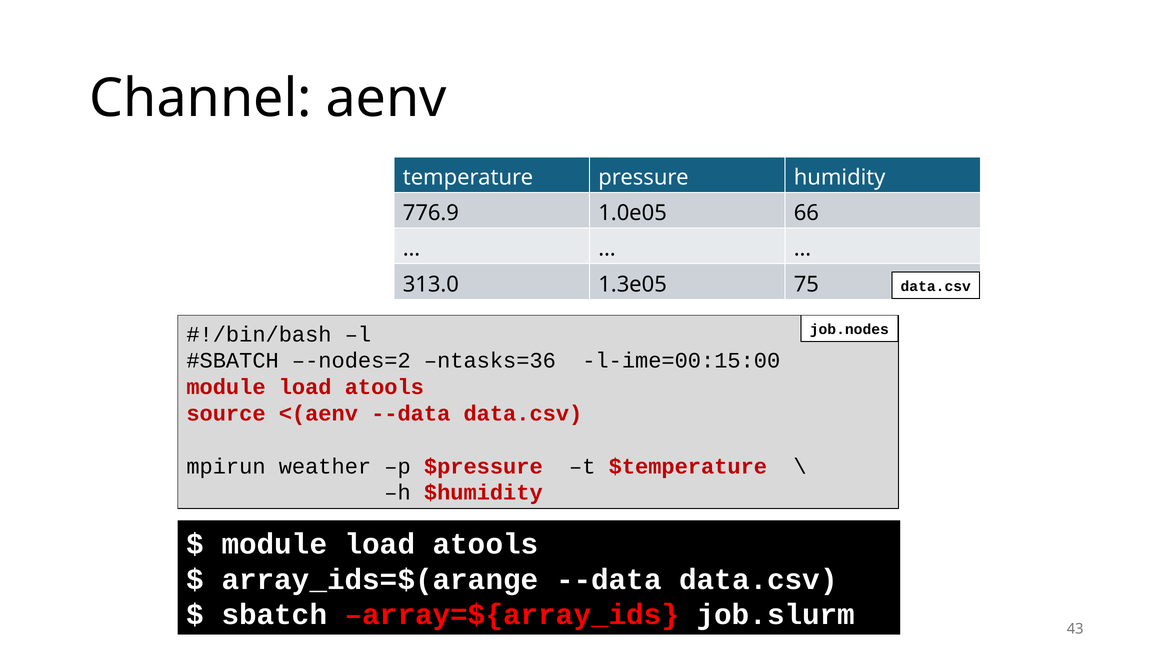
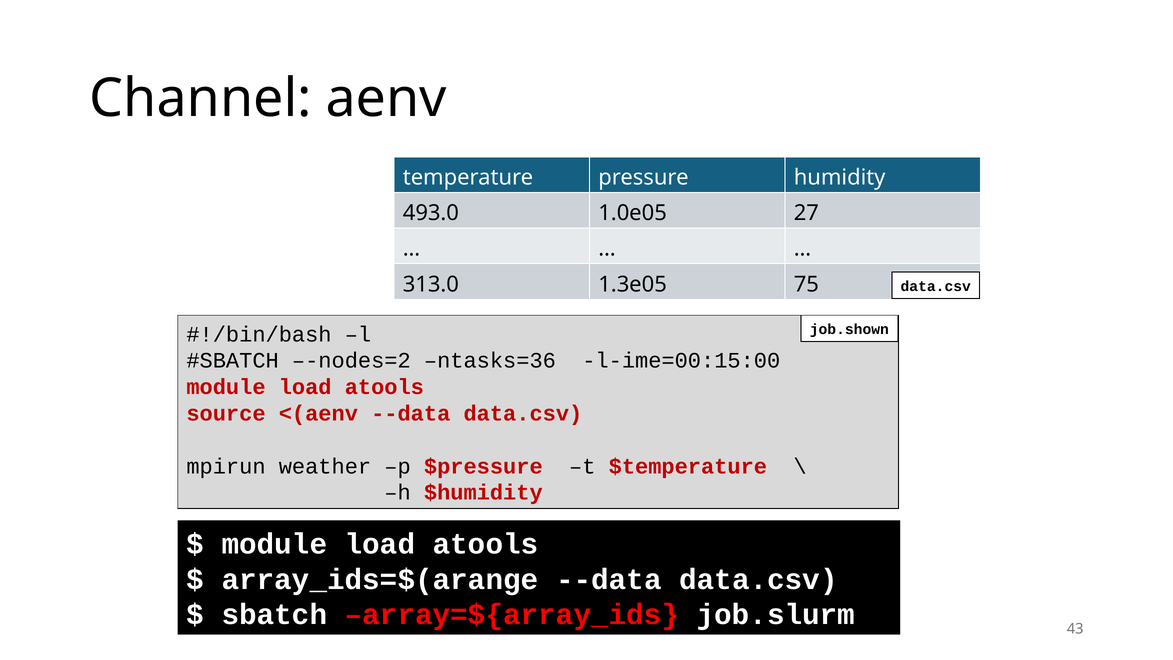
776.9: 776.9 -> 493.0 (431, 213)
66: 66 -> 27 (806, 213)
job.nodes: job.nodes -> job.shown (849, 329)
